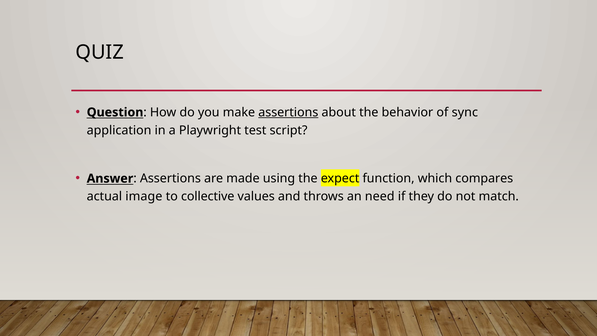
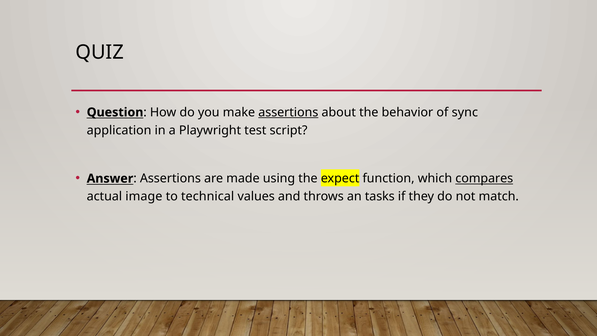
compares underline: none -> present (484, 178)
collective: collective -> technical (208, 196)
need: need -> tasks (380, 196)
